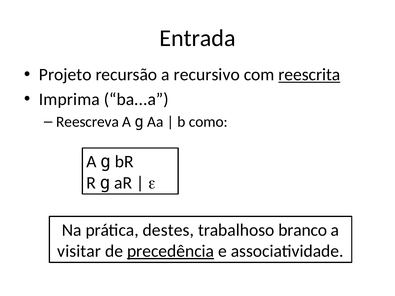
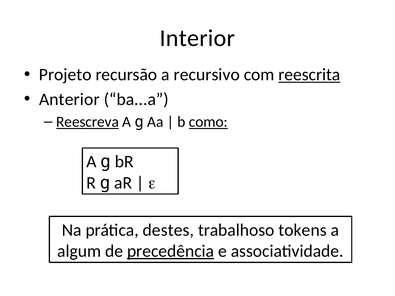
Entrada: Entrada -> Interior (197, 38)
Imprima: Imprima -> Anterior (69, 99)
Reescreva underline: none -> present (88, 122)
como underline: none -> present (208, 122)
branco: branco -> tokens (303, 230)
visitar: visitar -> algum (79, 251)
